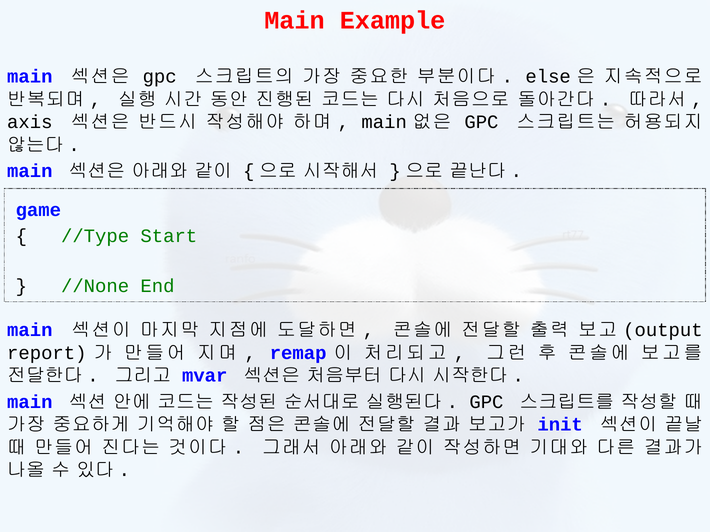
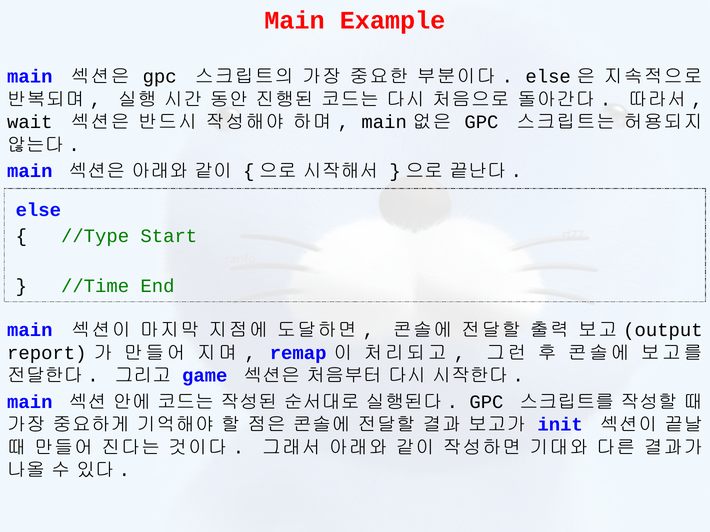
axis: axis -> wait (30, 122)
game: game -> else (38, 210)
//None: //None -> //Time (95, 286)
mvar: mvar -> game (205, 376)
